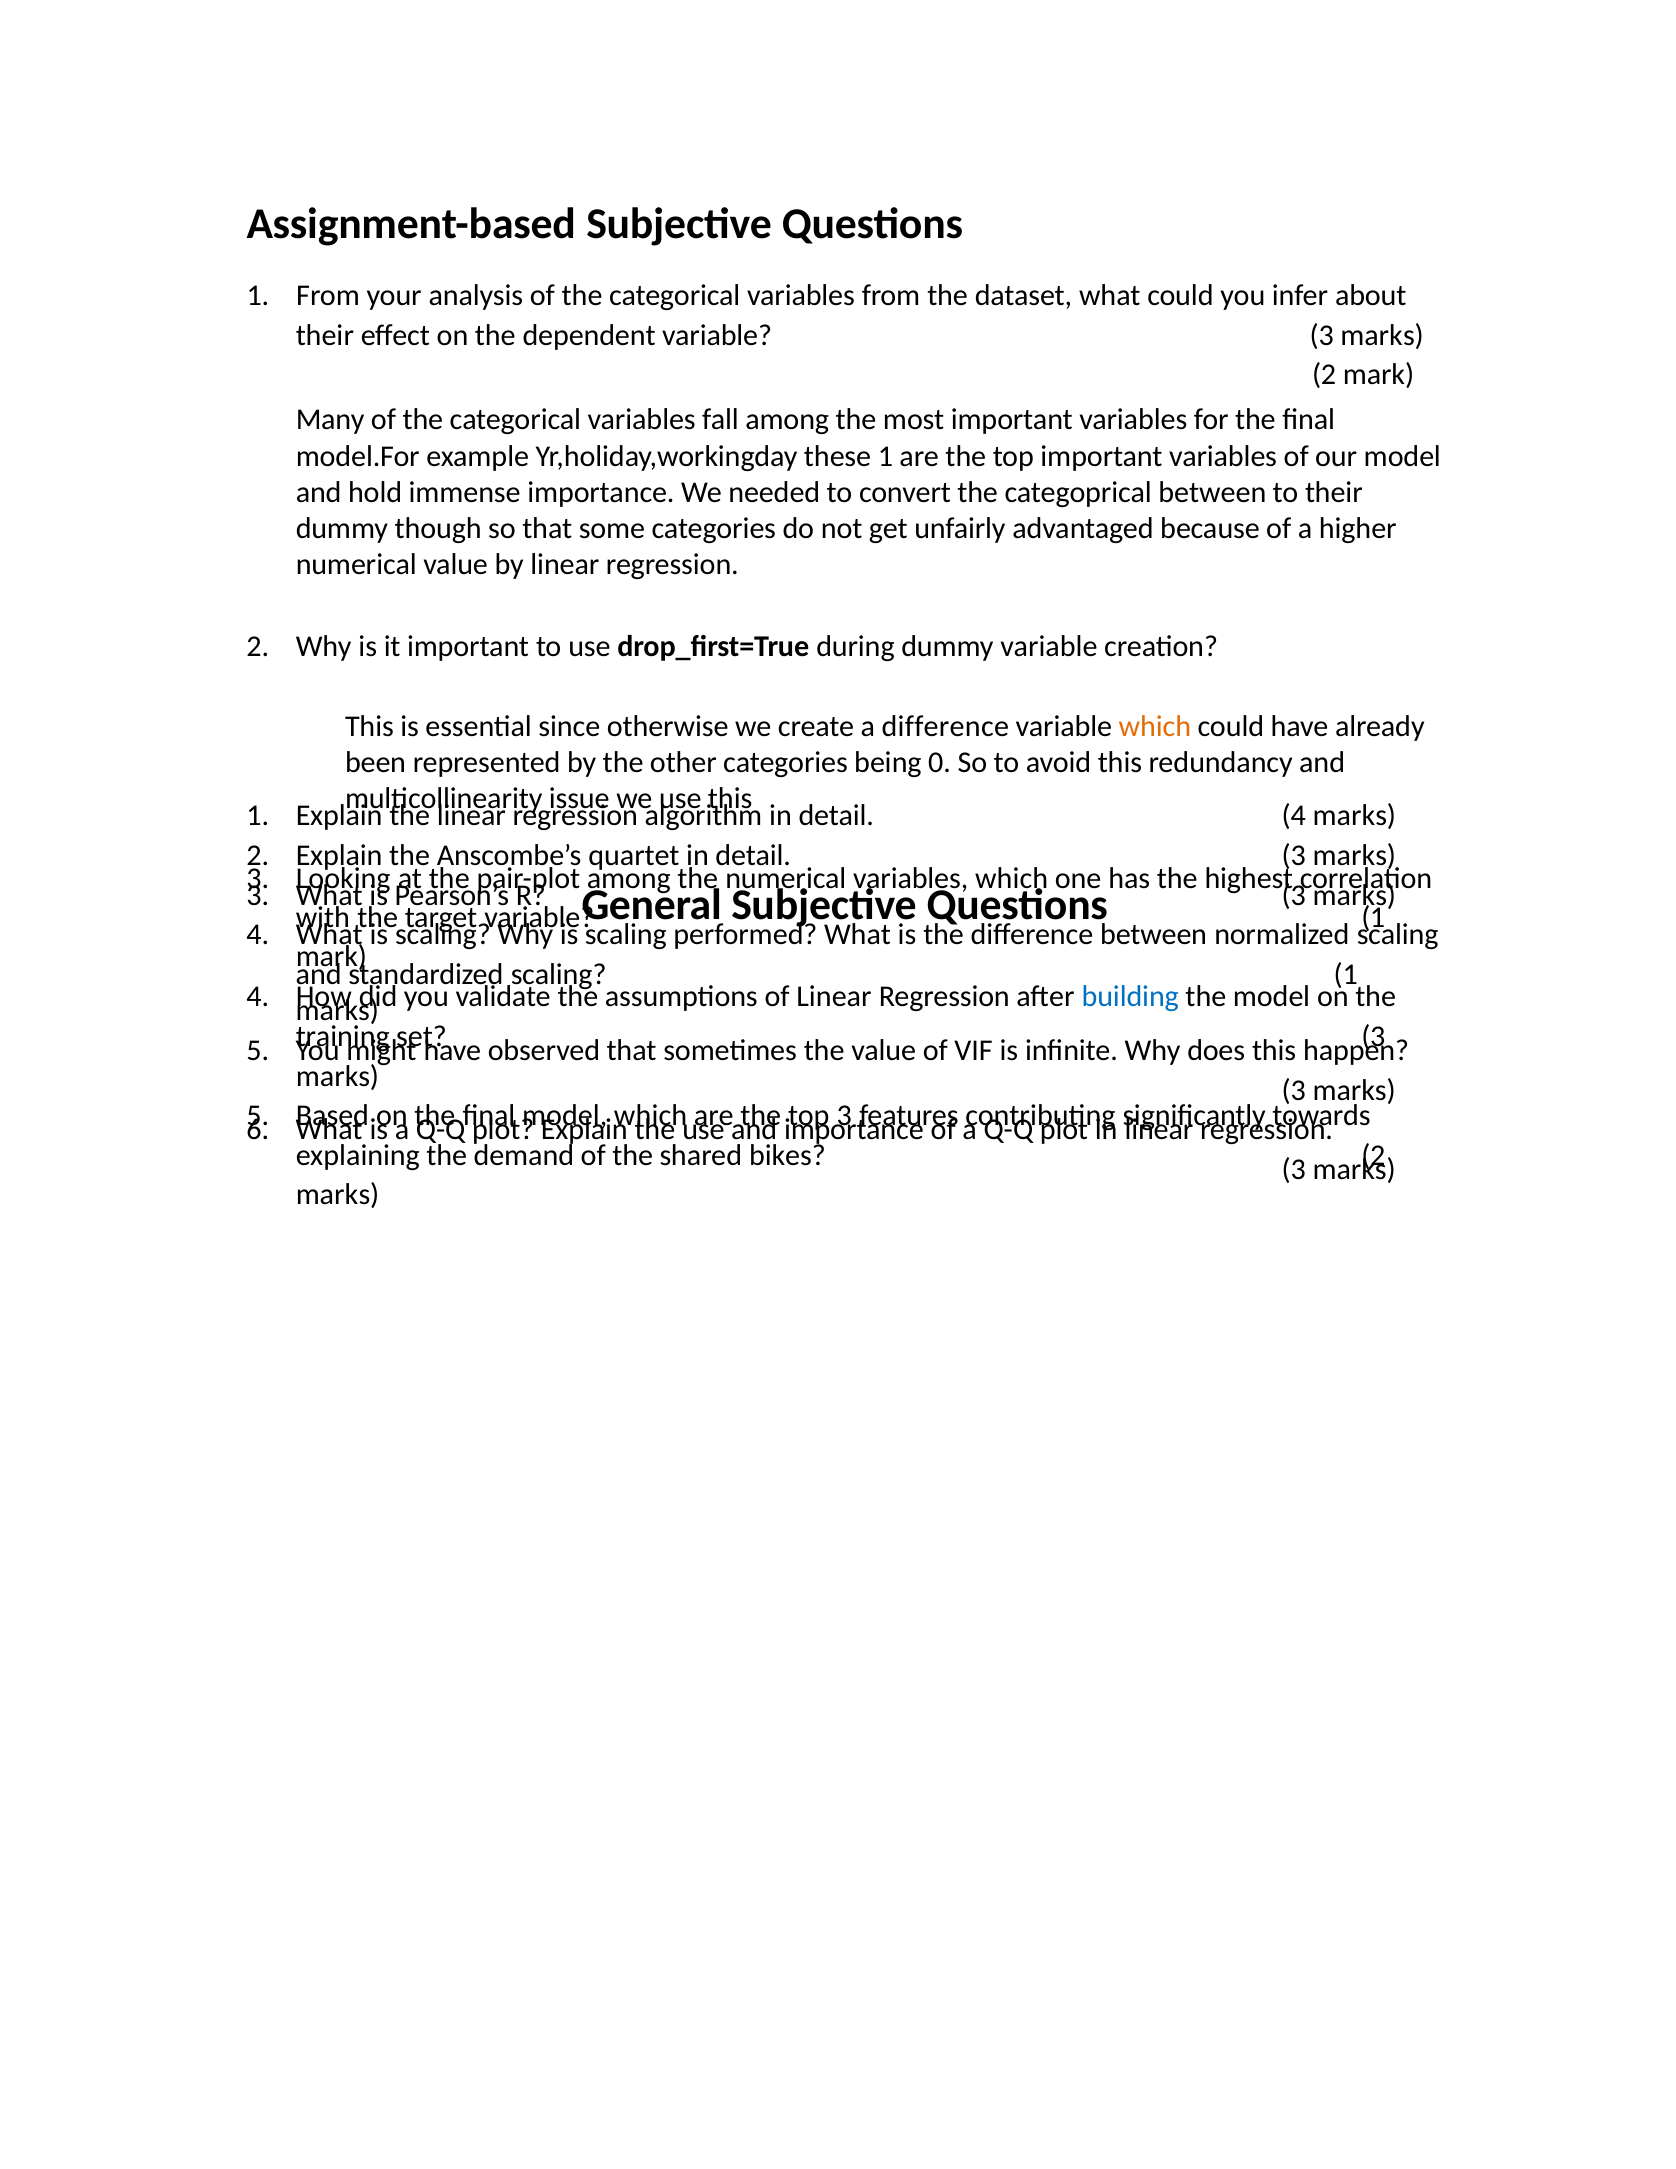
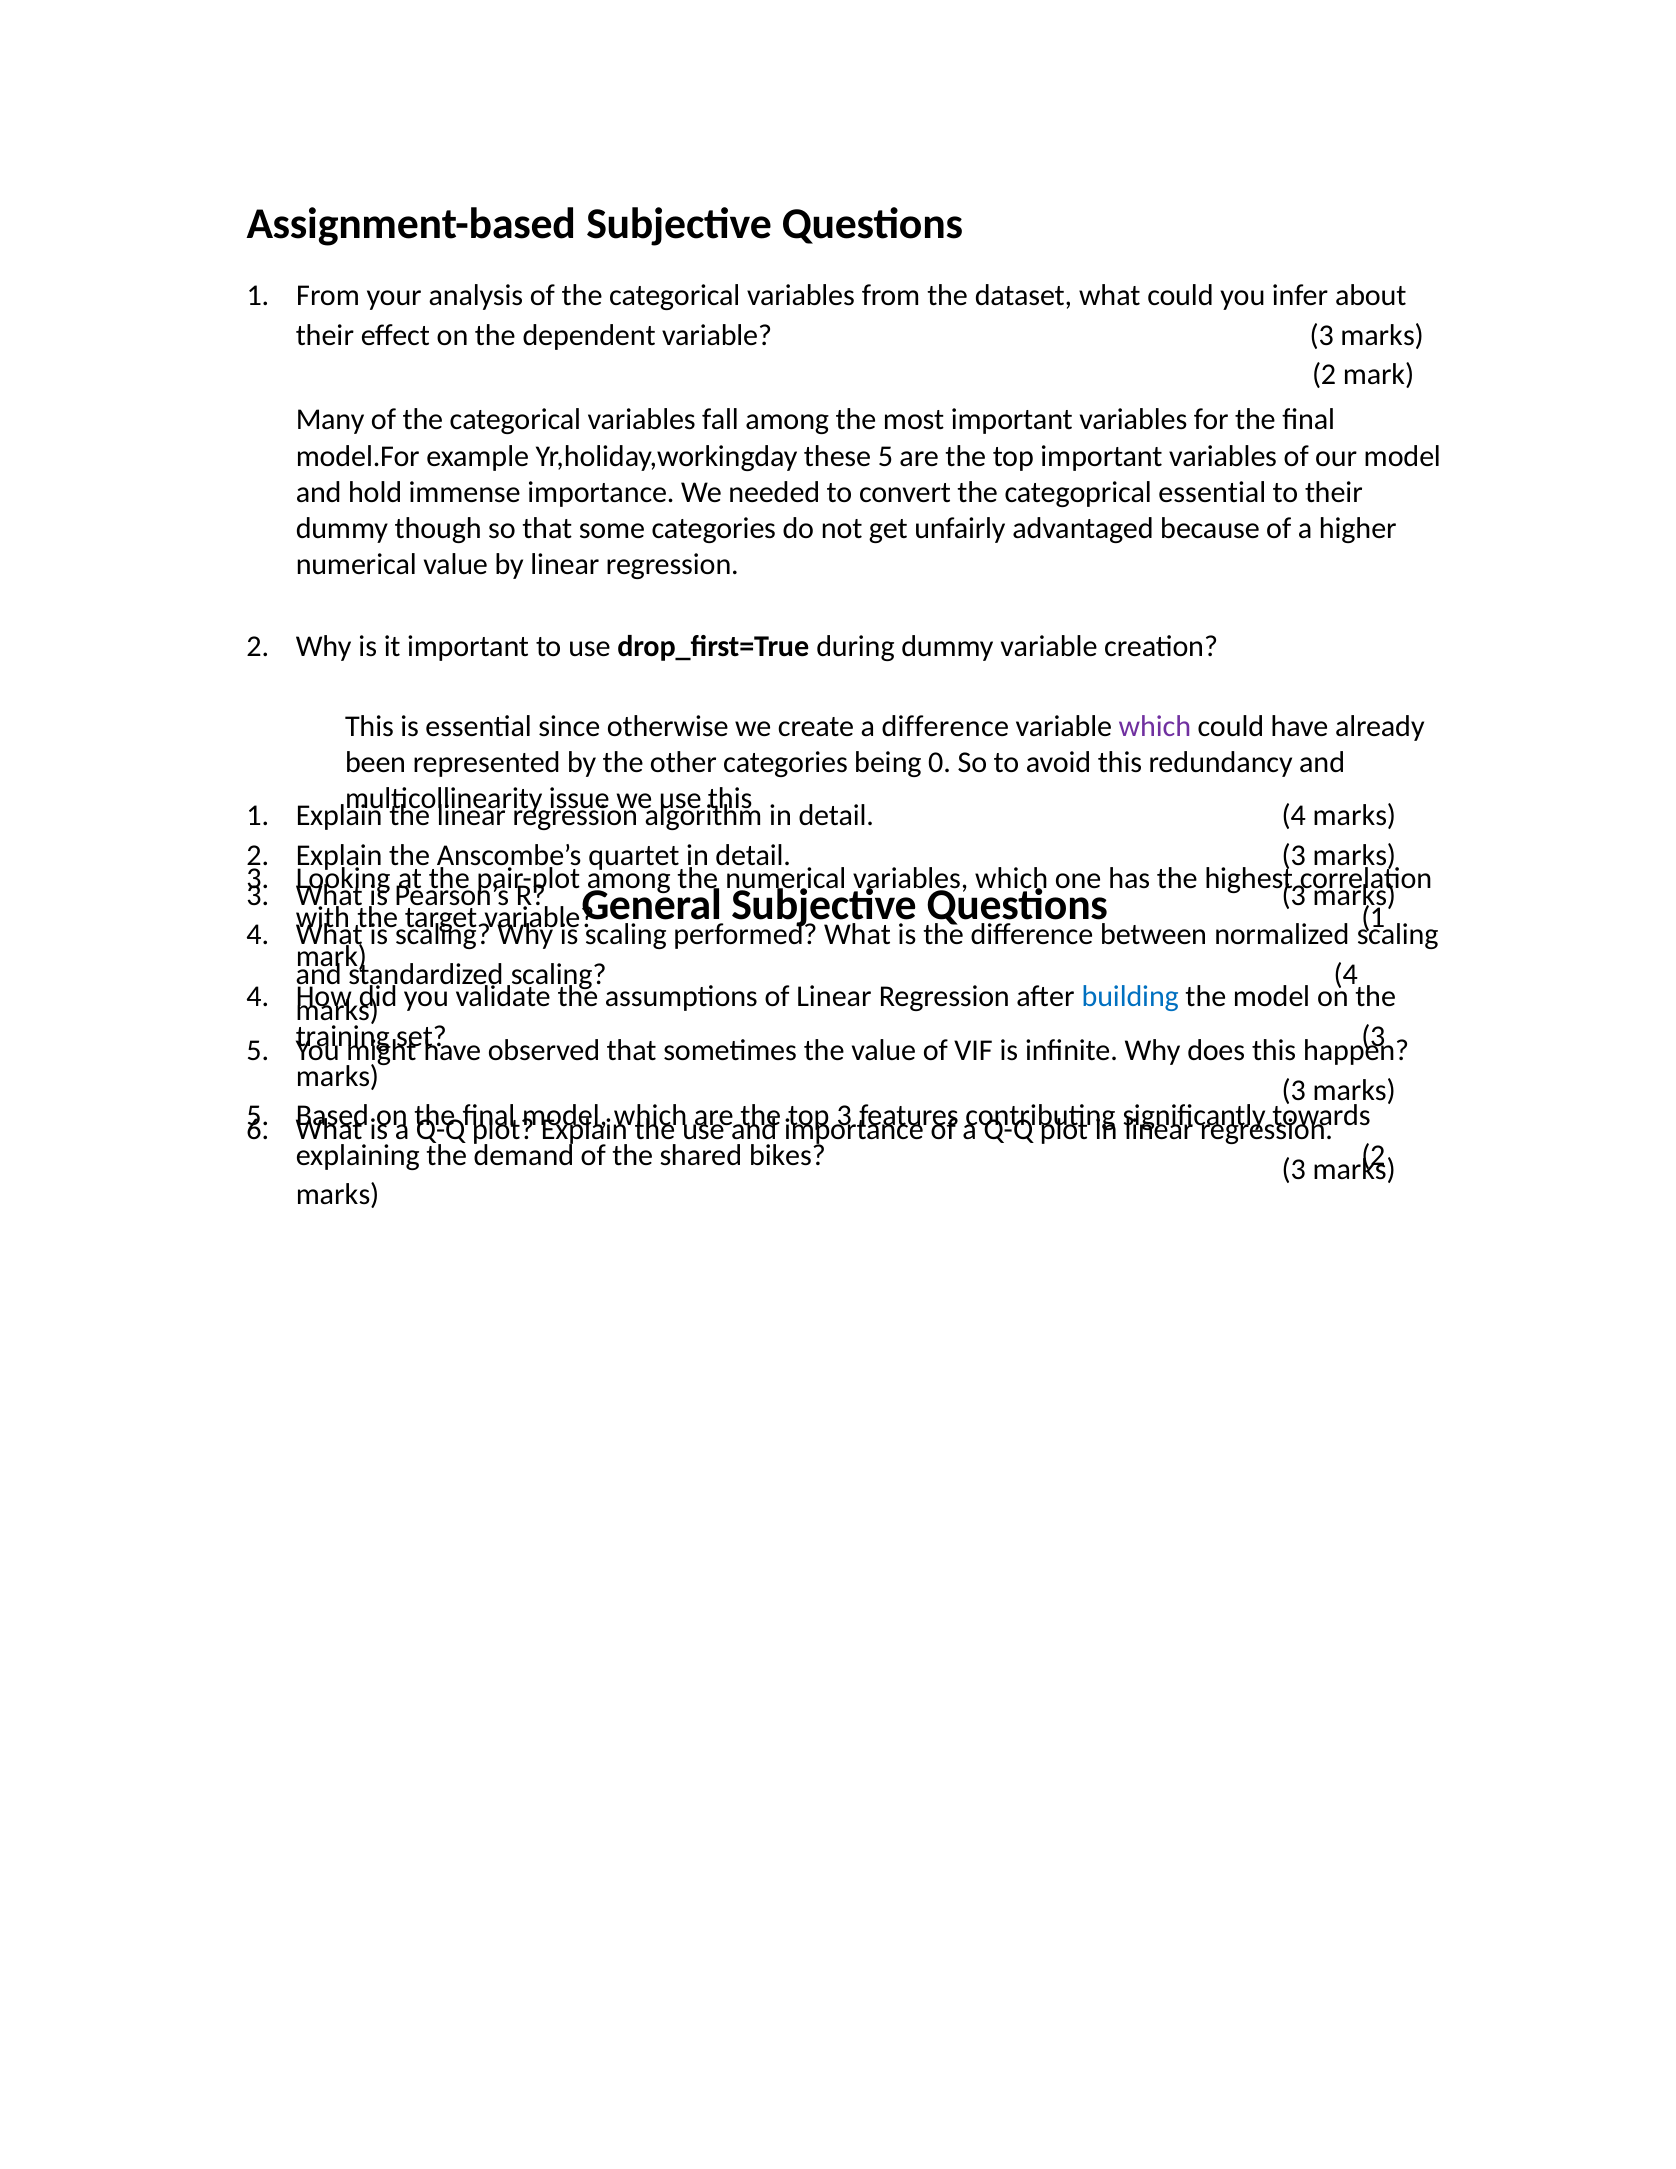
these 1: 1 -> 5 (885, 456)
categoprical between: between -> essential (1212, 492)
which colour: orange -> purple (1155, 726)
scaling 1: 1 -> 4 (1346, 975)
